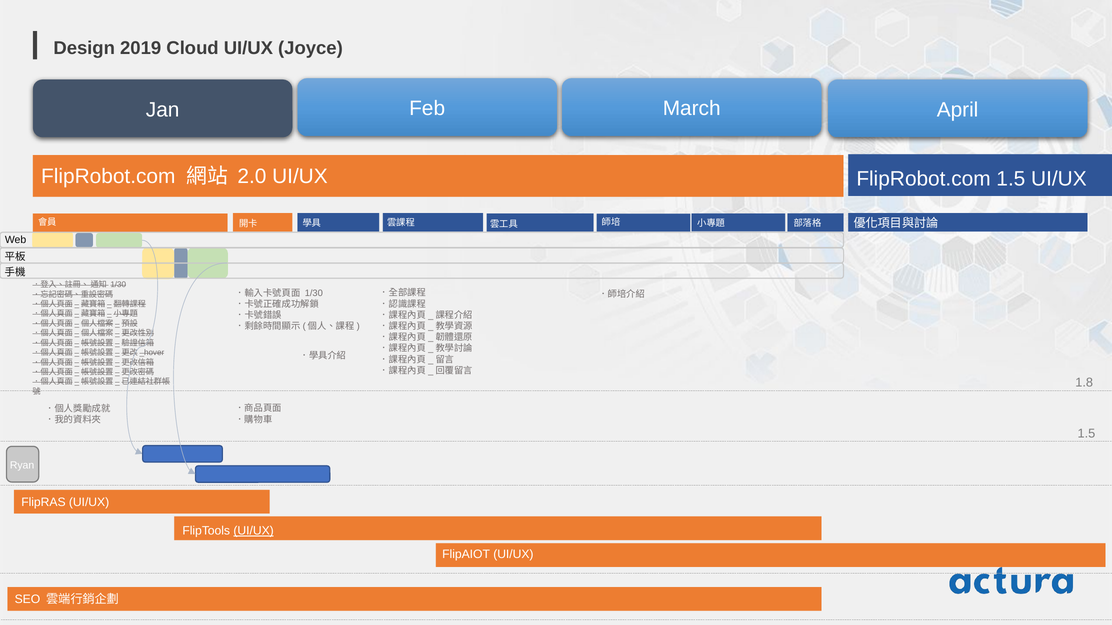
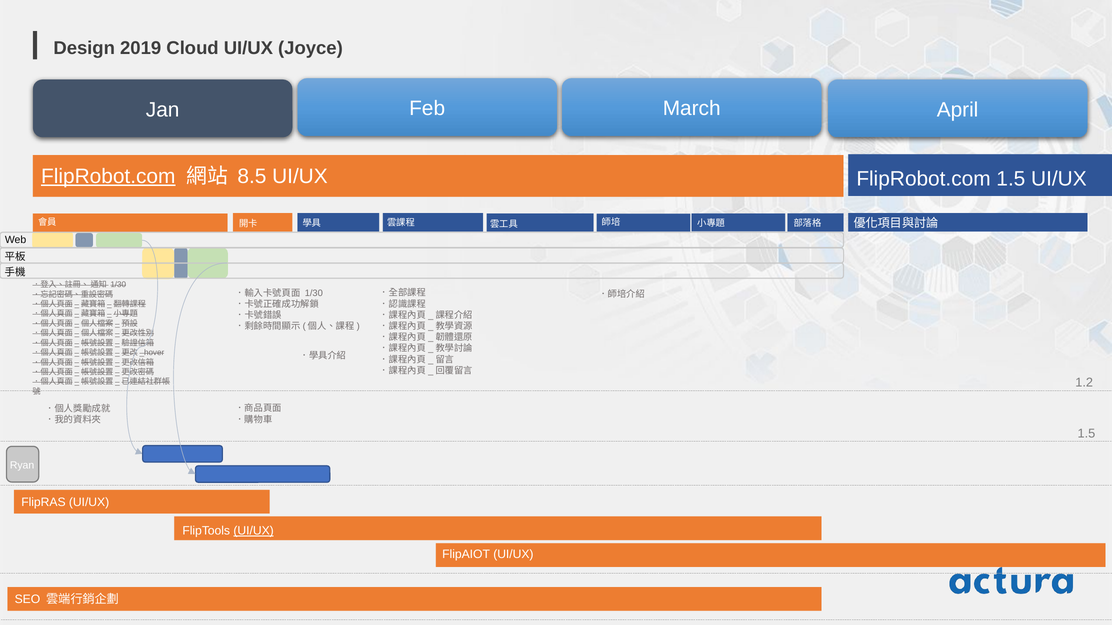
FlipRobot.com underline: none -> present (108, 176)
2.0: 2.0 -> 8.5 (252, 176)
1.8: 1.8 -> 1.2 (1084, 383)
